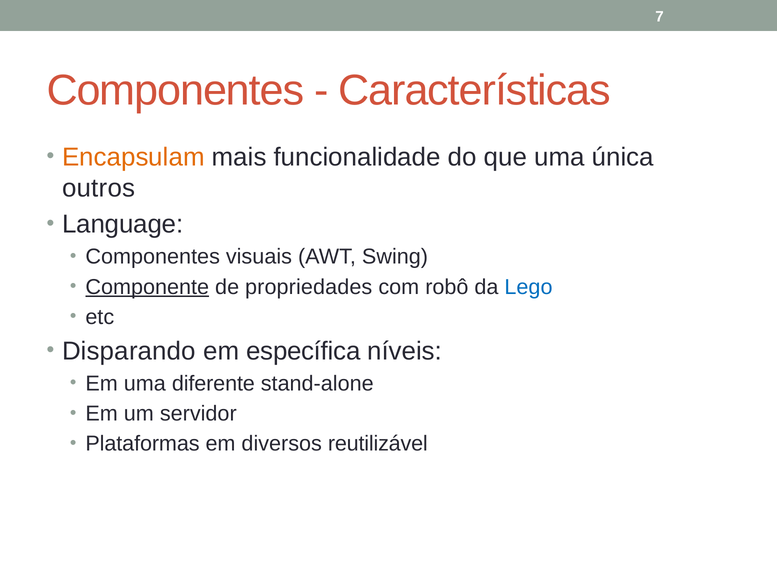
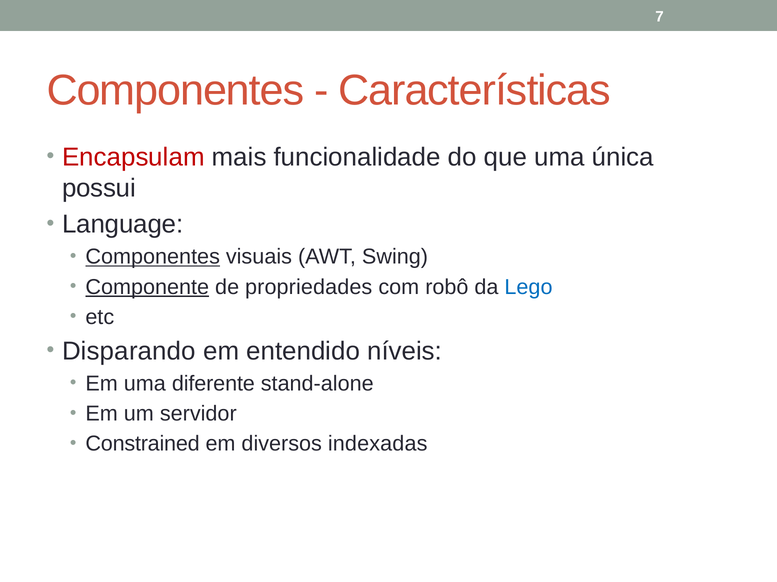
Encapsulam colour: orange -> red (133, 157)
outros: outros -> possui (99, 188)
Componentes underline: none -> present (153, 257)
específica: específica -> entendido (303, 351)
Plataformas: Plataformas -> Constrained (143, 444)
reutilizável: reutilizável -> indexadas (378, 444)
